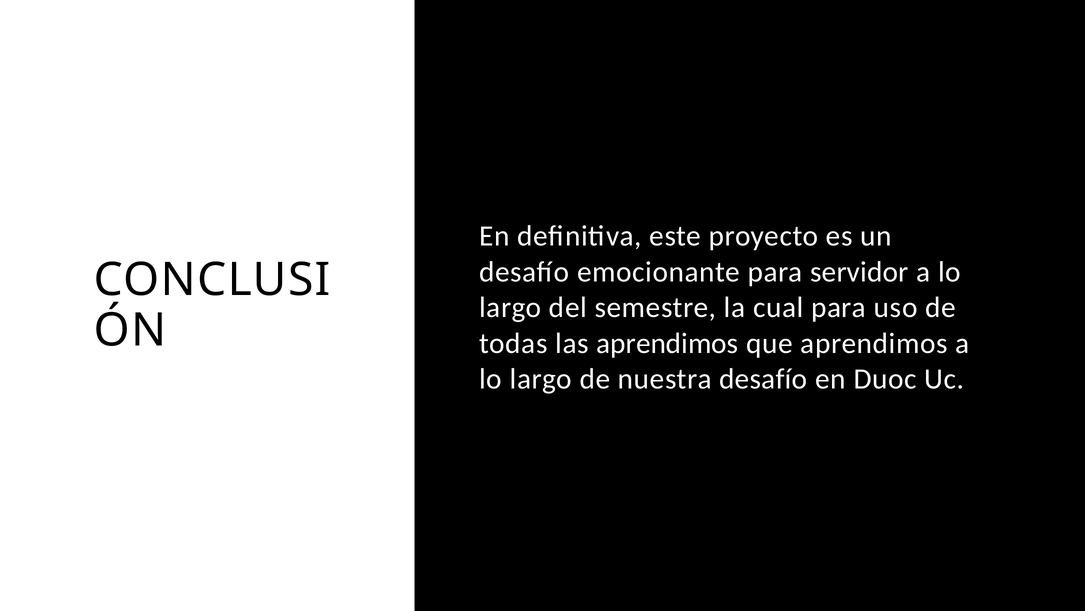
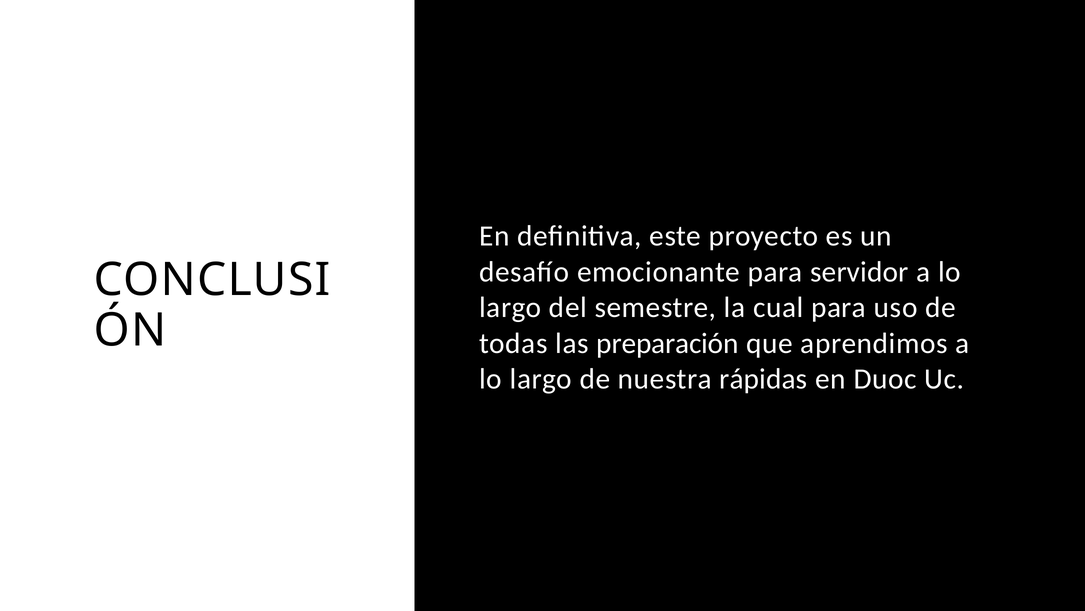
las aprendimos: aprendimos -> preparación (667, 343)
nuestra desafío: desafío -> rápidas (763, 379)
